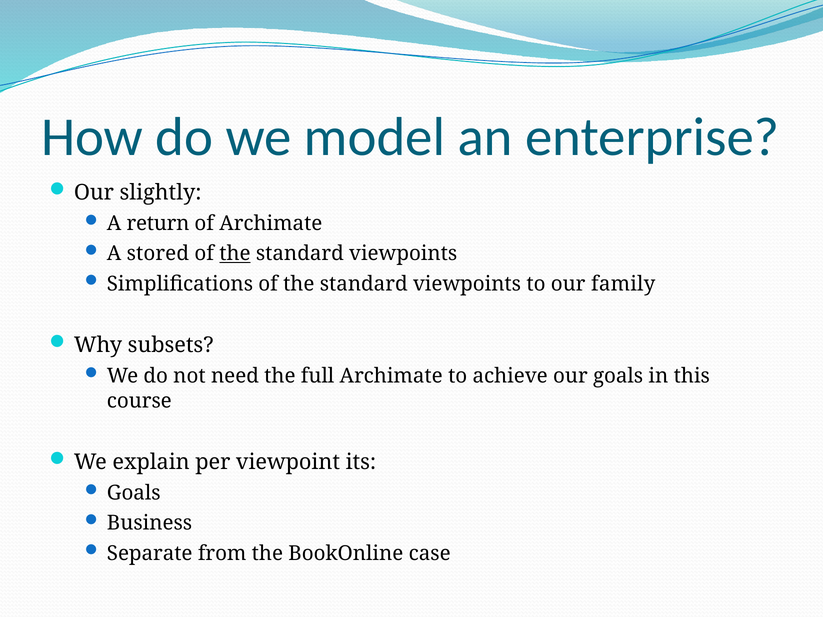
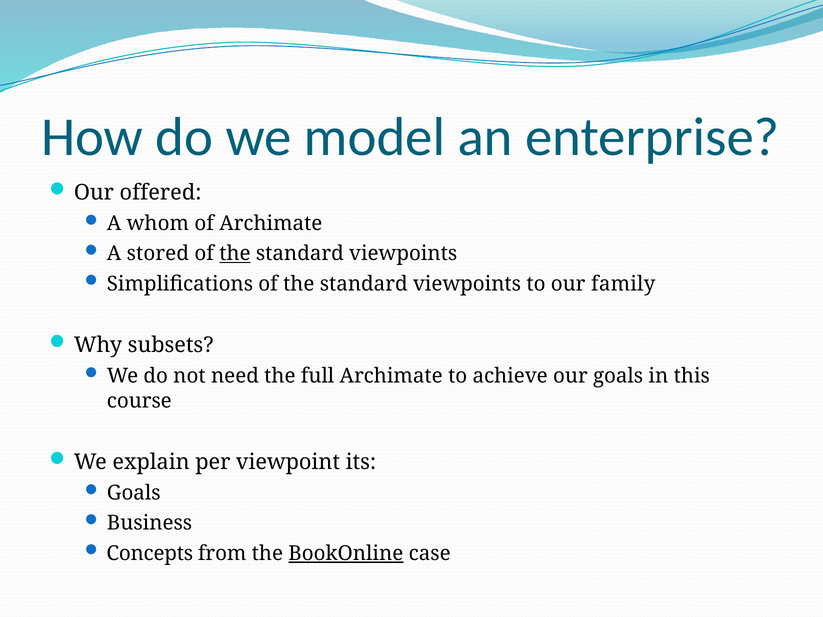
slightly: slightly -> offered (161, 193)
return: return -> whom (158, 224)
Separate: Separate -> Concepts (150, 554)
BookOnline underline: none -> present (346, 554)
